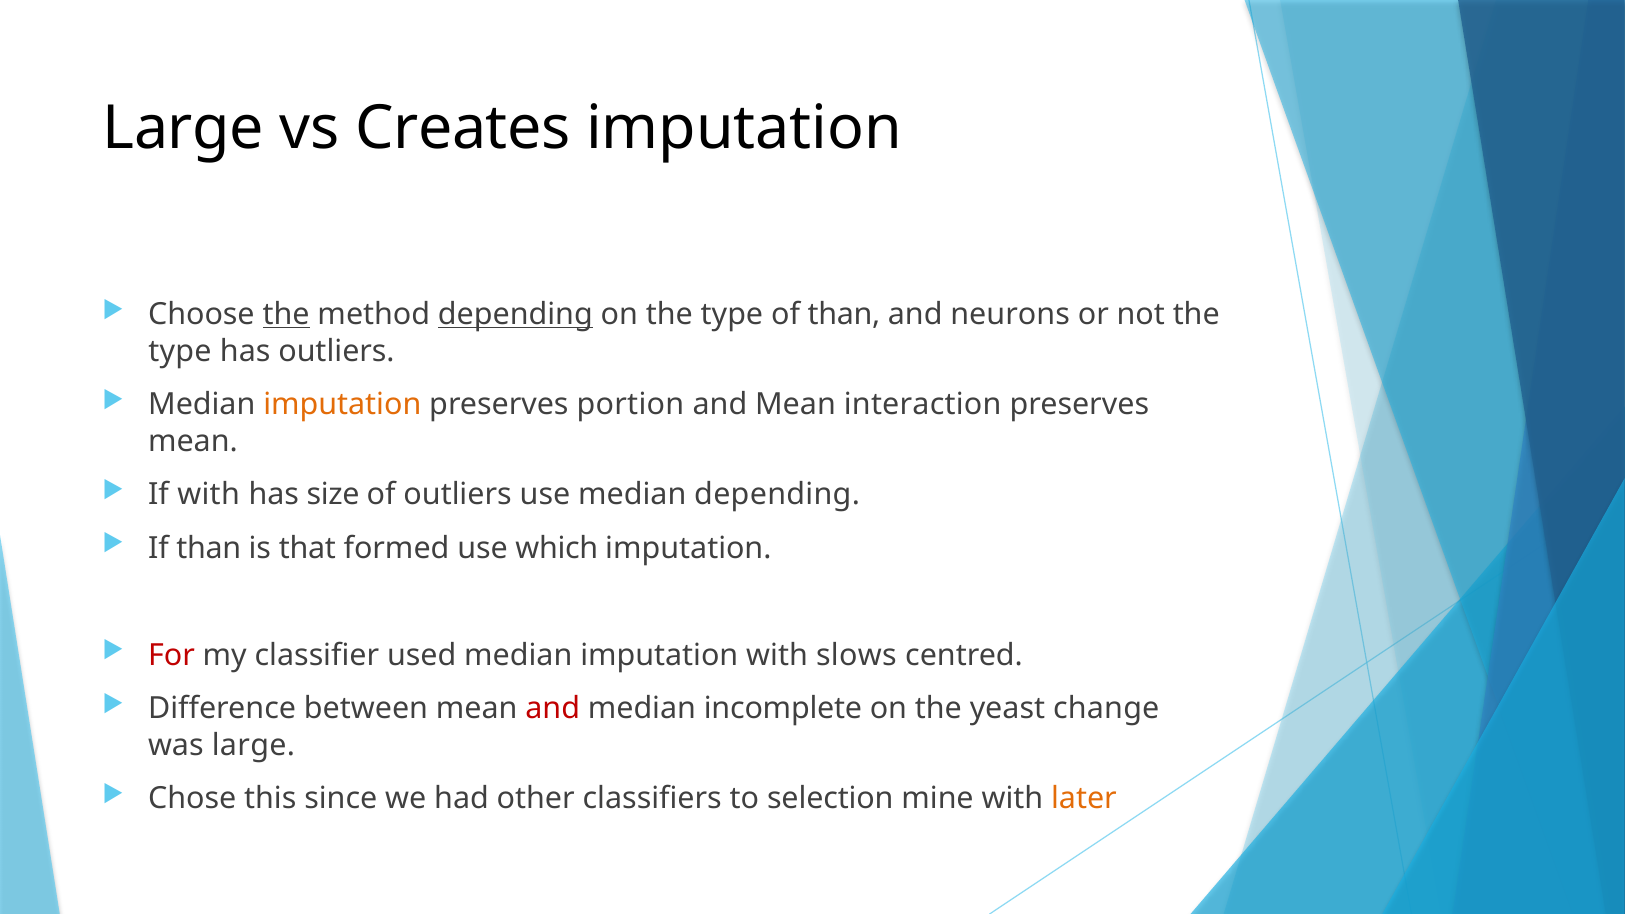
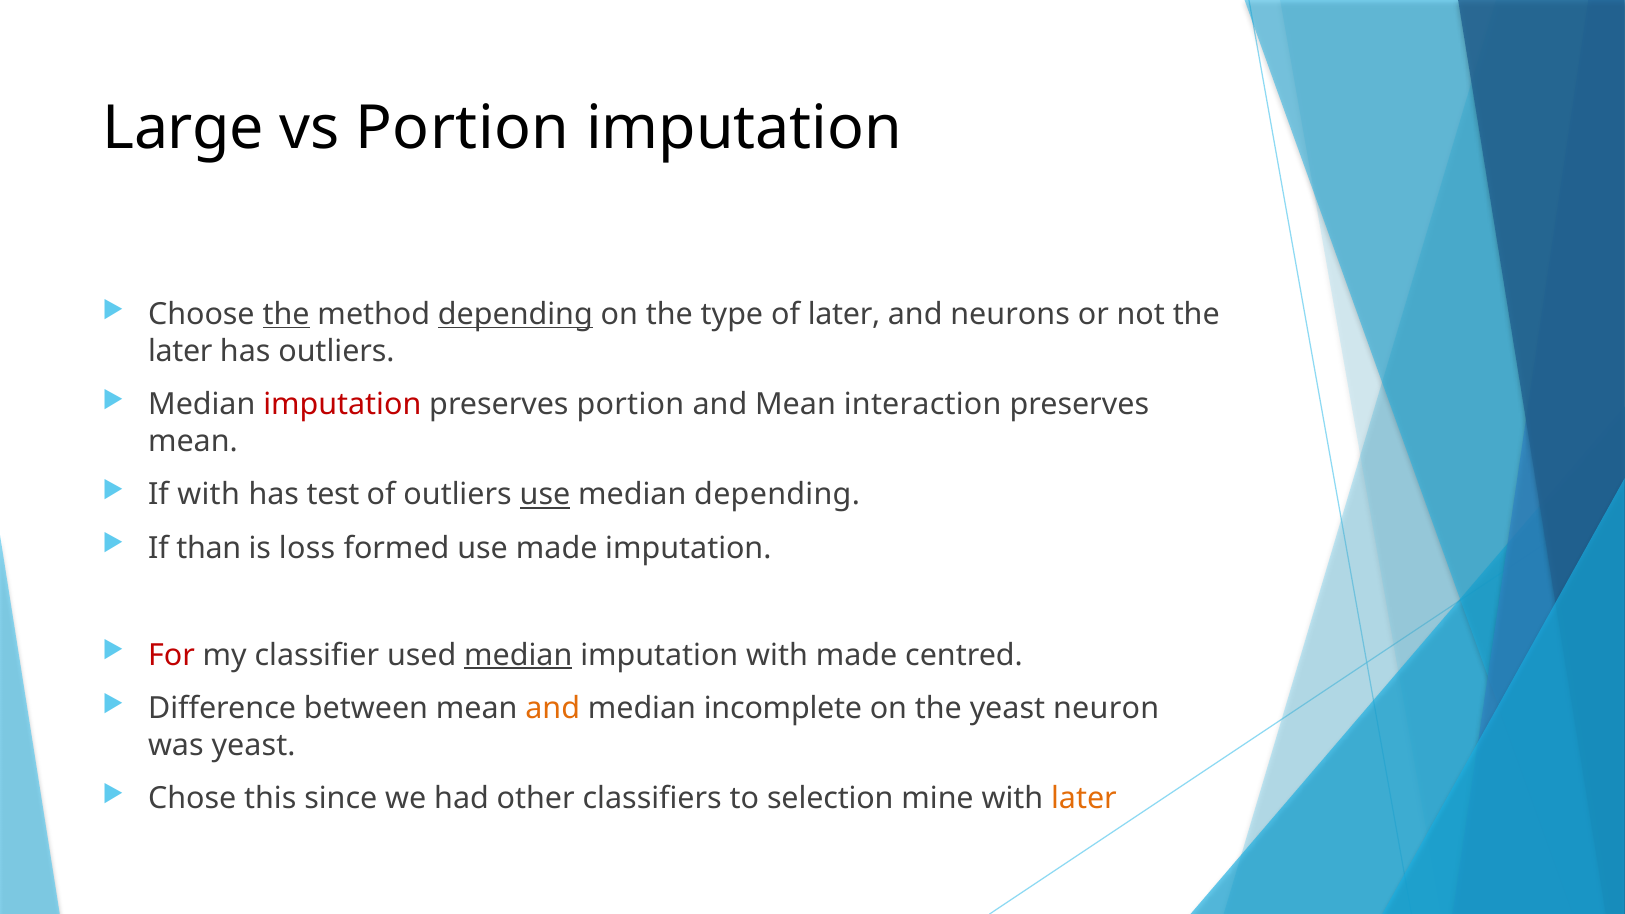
vs Creates: Creates -> Portion (463, 128)
of than: than -> later (844, 314)
type: type -> later (180, 351)
imputation colour: orange -> red (342, 405)
size: size -> test (333, 495)
use underline: none -> present (545, 495)
that: that -> loss (307, 548)
use which: which -> made (557, 548)
median underline: none -> present (518, 655)
with slows: slows -> made (857, 655)
and colour: red -> orange (553, 709)
change: change -> neuron (1106, 709)
was large: large -> yeast (254, 745)
